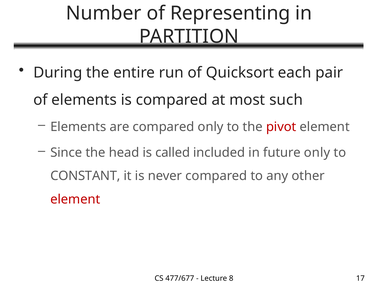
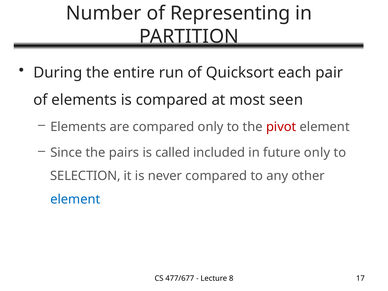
such: such -> seen (286, 100)
head: head -> pairs (124, 153)
CONSTANT: CONSTANT -> SELECTION (85, 176)
element colour: red -> blue (75, 199)
